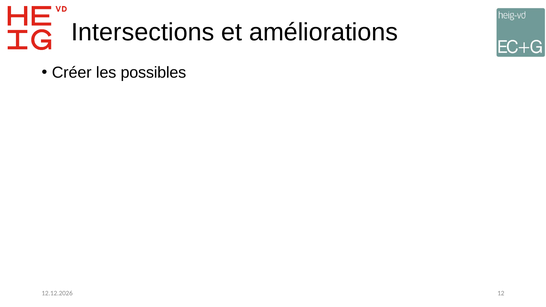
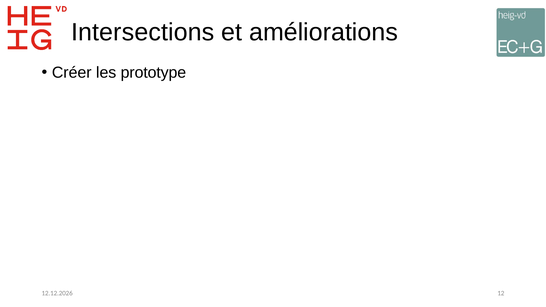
possibles: possibles -> prototype (153, 73)
